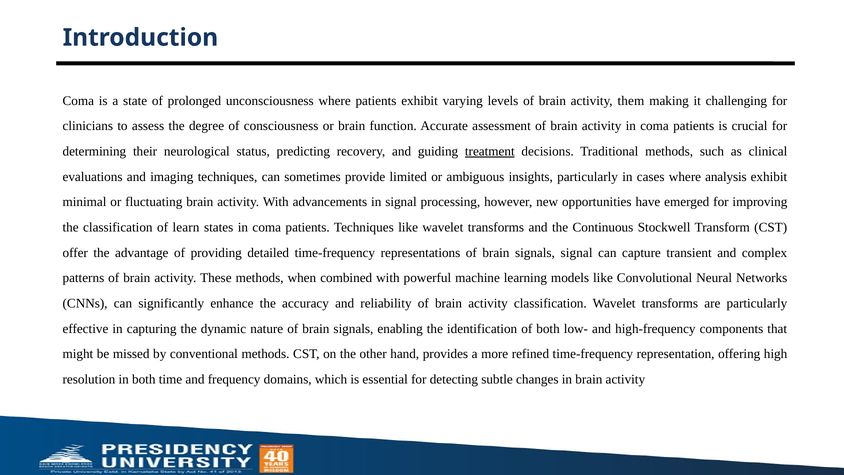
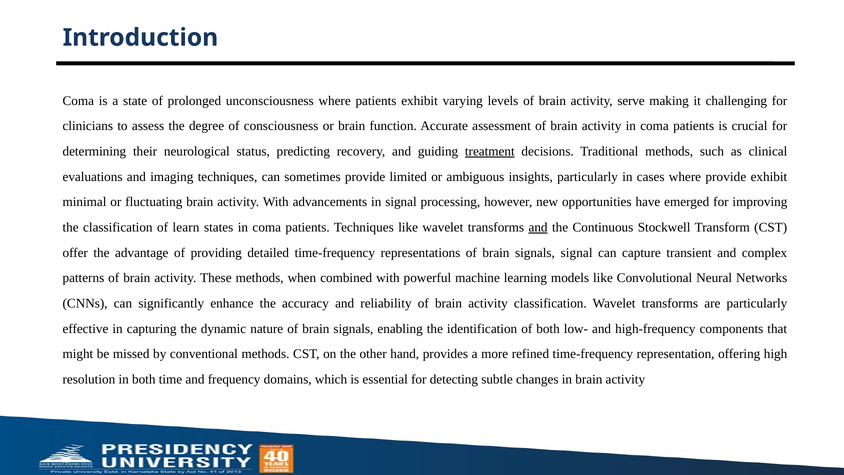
them: them -> serve (631, 101)
where analysis: analysis -> provide (726, 177)
and underline: none -> present (538, 227)
